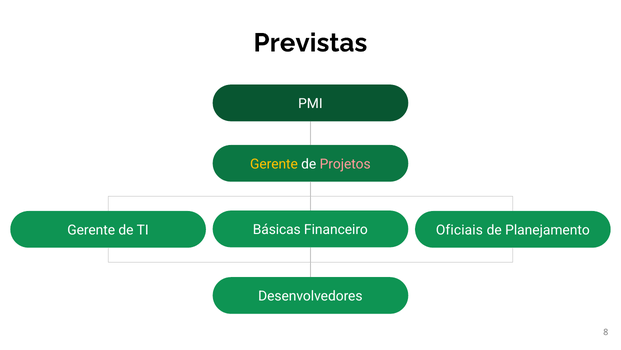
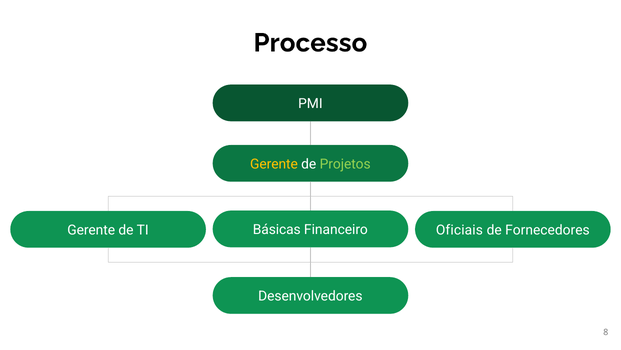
Previstas: Previstas -> Processo (310, 43)
Projetos colour: pink -> light green (345, 164)
Planejamento: Planejamento -> Fornecedores (547, 230)
